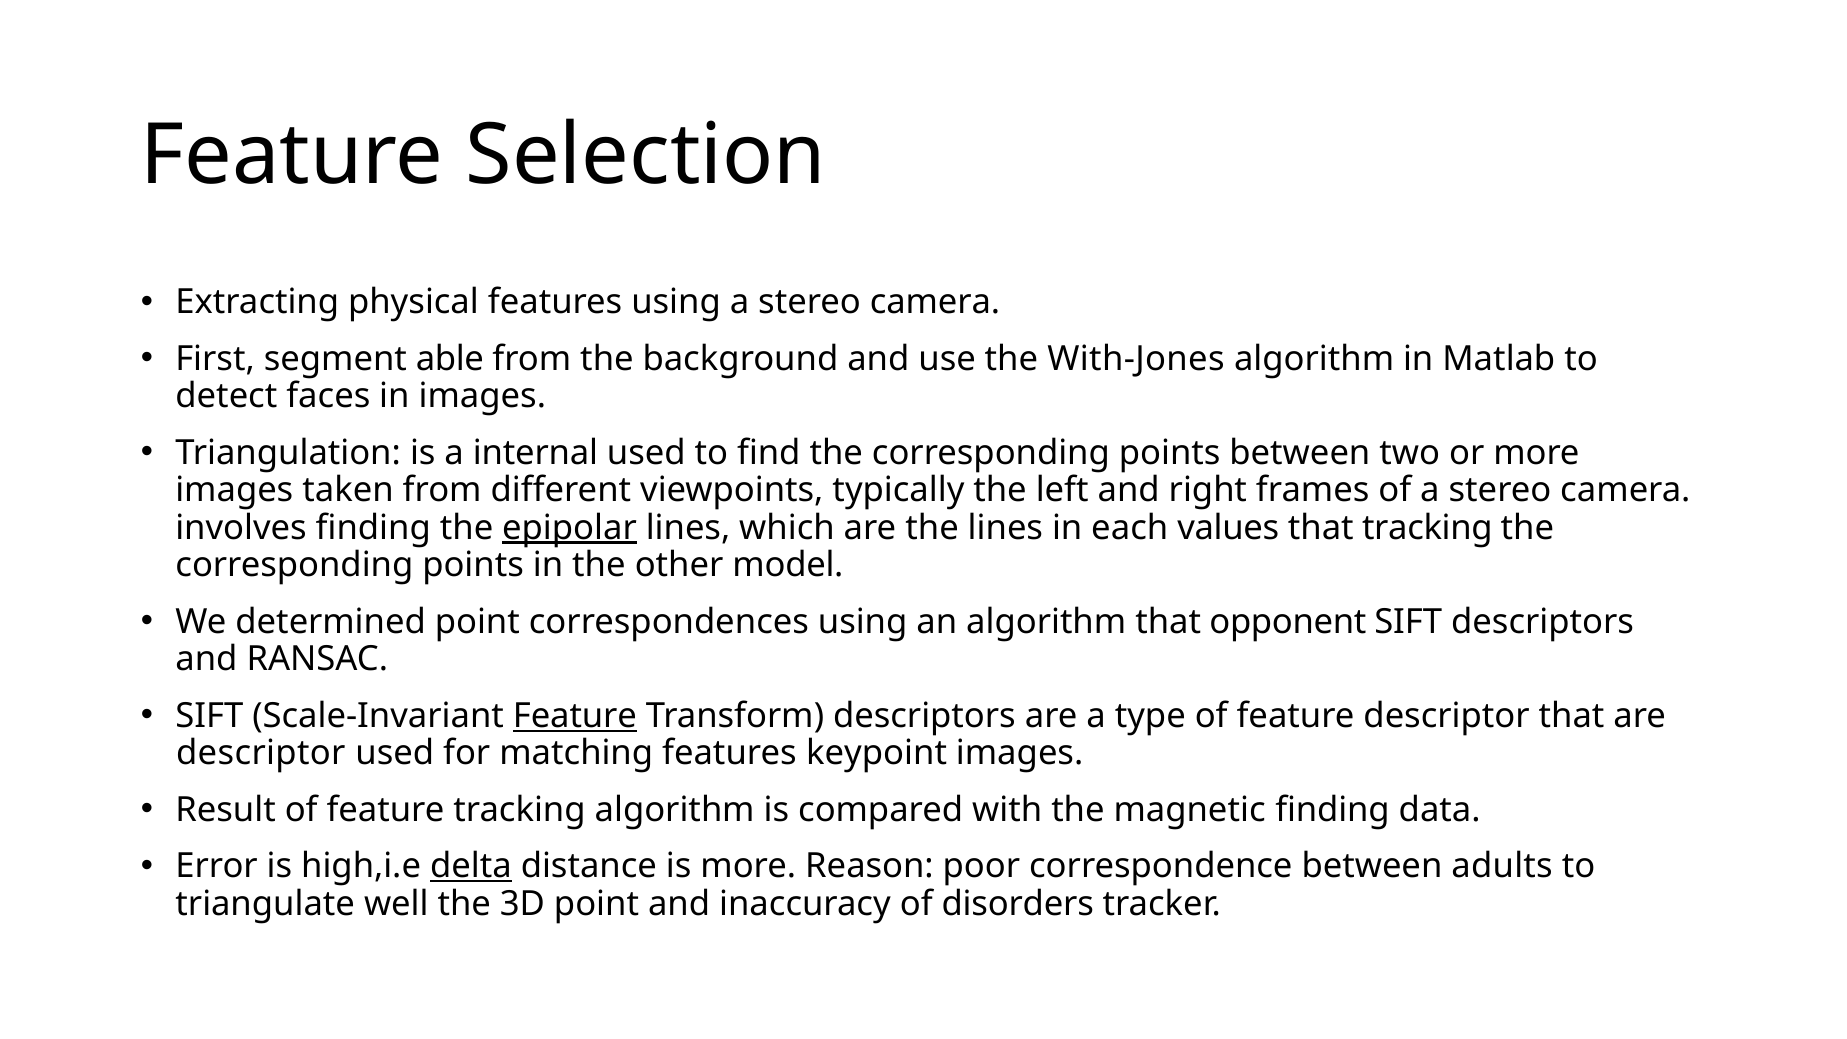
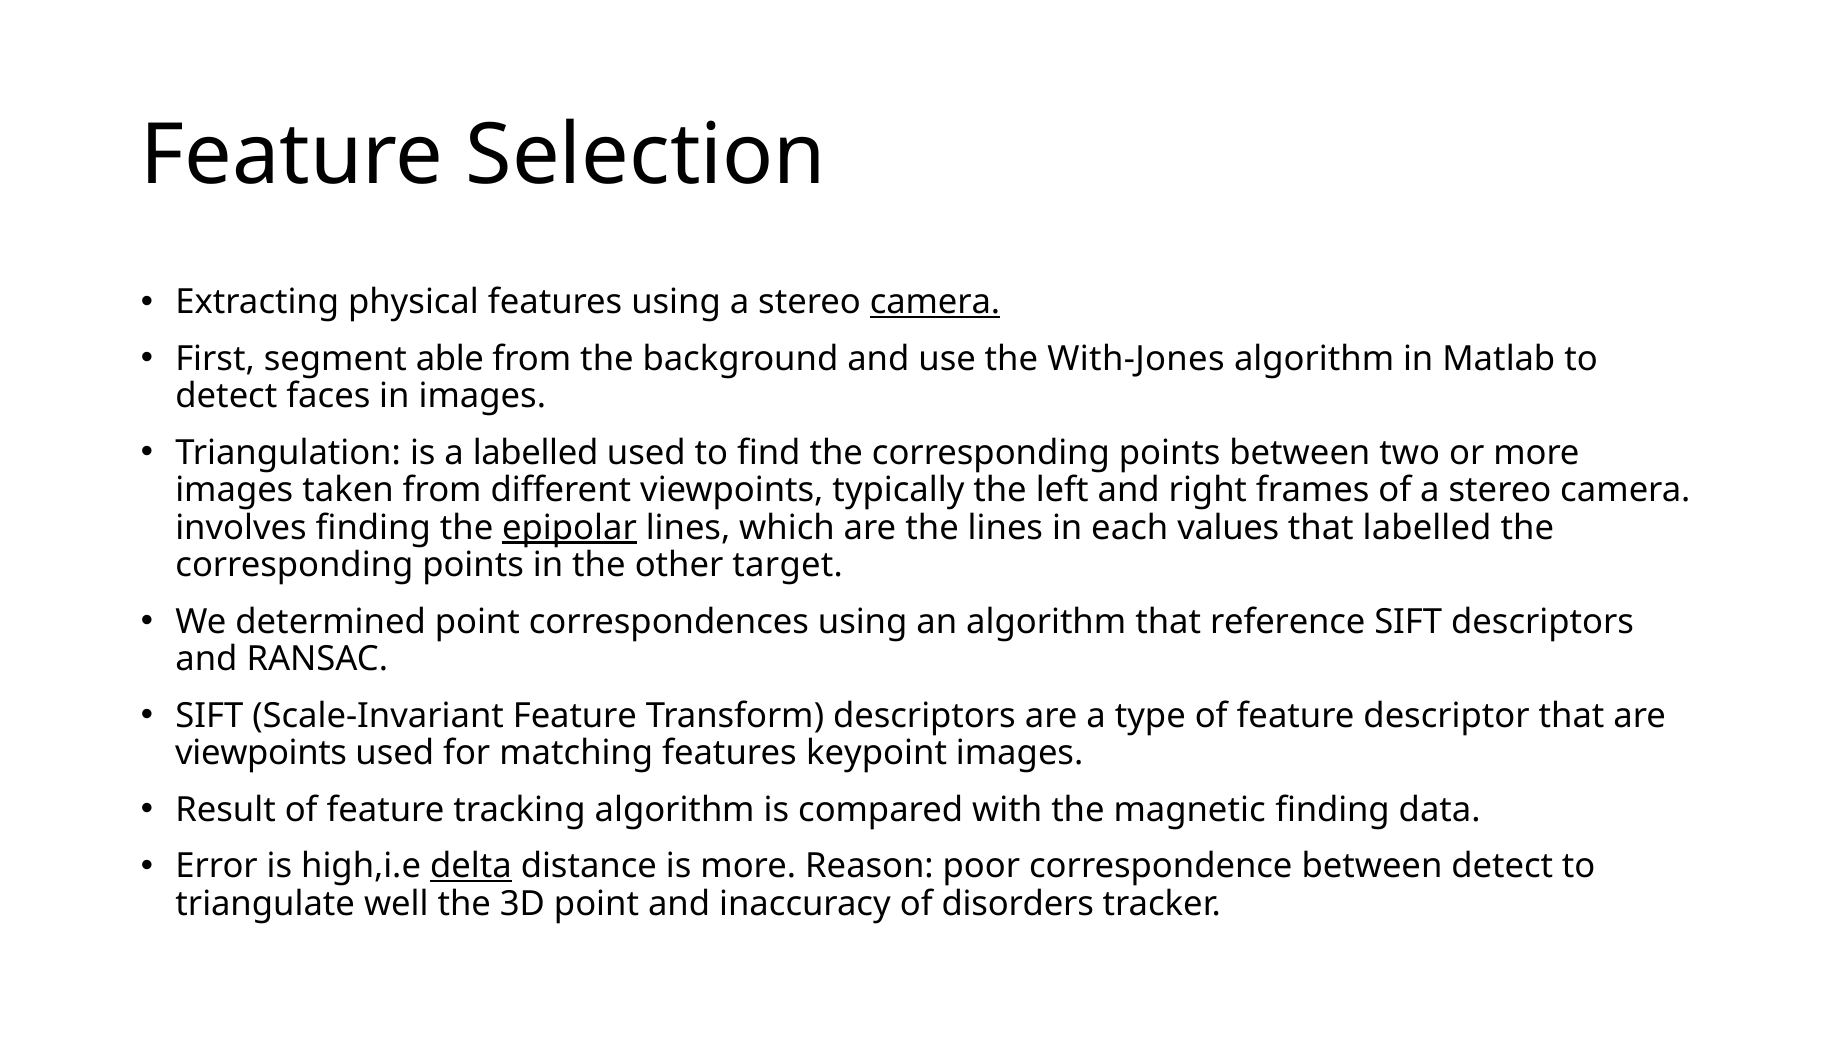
camera underline: none -> present (935, 302)
a internal: internal -> labelled (536, 453)
that tracking: tracking -> labelled (1427, 528)
model: model -> target (788, 565)
opponent: opponent -> reference (1288, 622)
Feature underline: present -> none (575, 716)
descriptor: descriptor -> viewpoints (261, 753)
between adults: adults -> detect (1502, 866)
